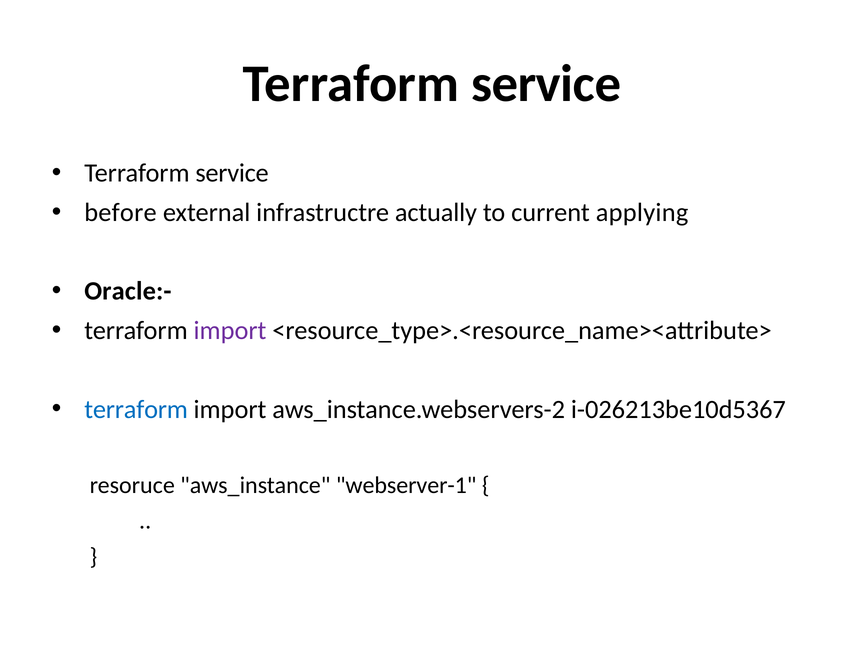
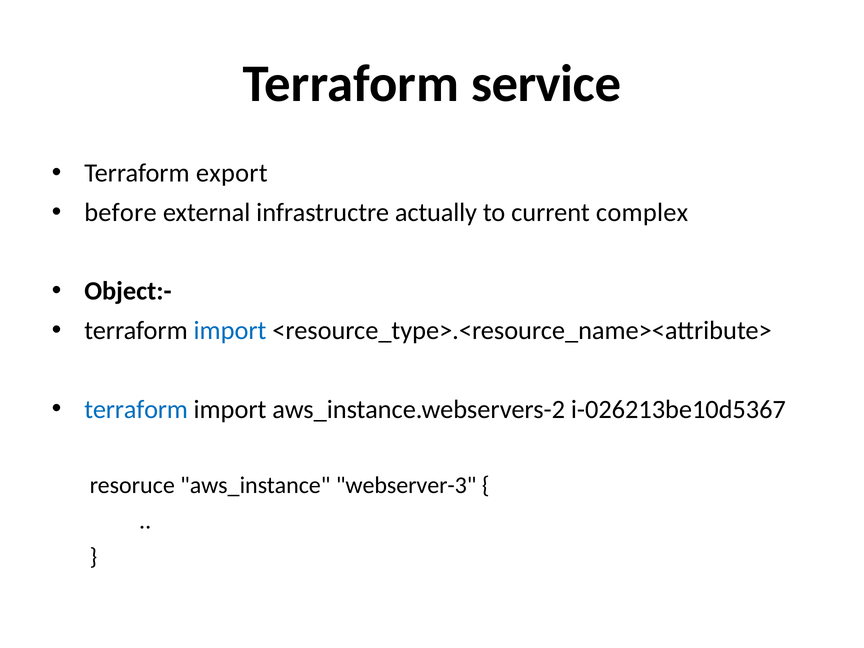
service: service -> export (232, 173)
applying: applying -> complex (642, 213)
Oracle:-: Oracle:- -> Object:- (128, 291)
import colour: purple -> blue (230, 331)
webserver-1: webserver-1 -> webserver-3 (406, 486)
